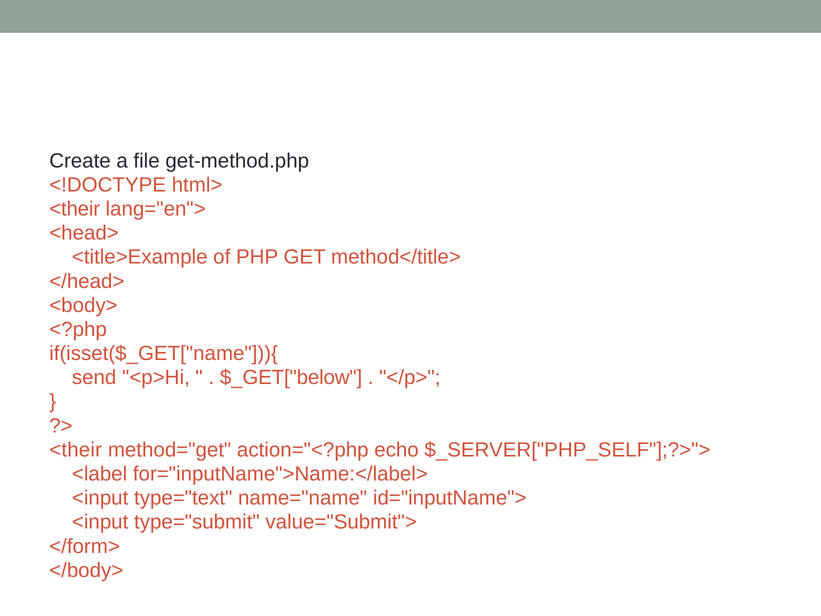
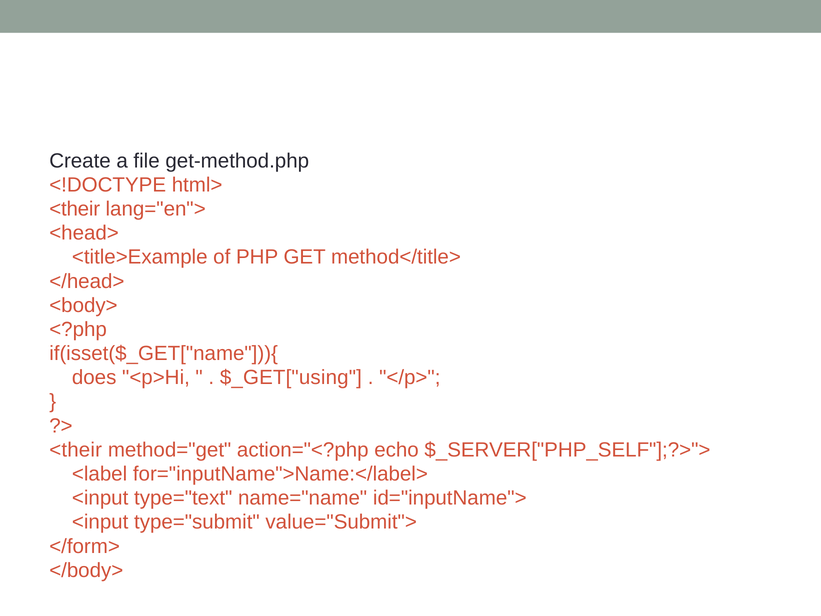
send: send -> does (94, 377)
$_GET["below: $_GET["below -> $_GET["using (291, 377)
